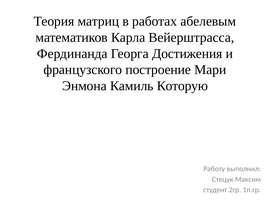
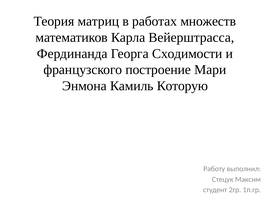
абелевым: абелевым -> множеств (208, 21)
Достижения: Достижения -> Сходимости (187, 54)
